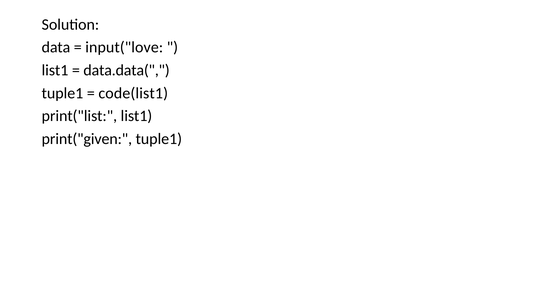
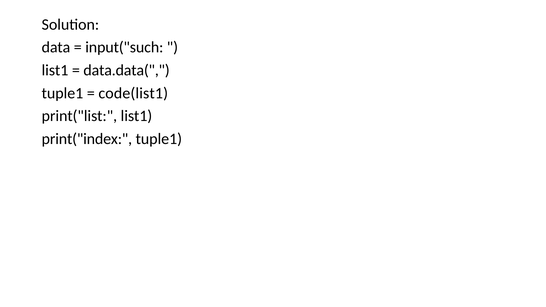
input("love: input("love -> input("such (124, 47)
print("given: print("given -> print("index (87, 139)
